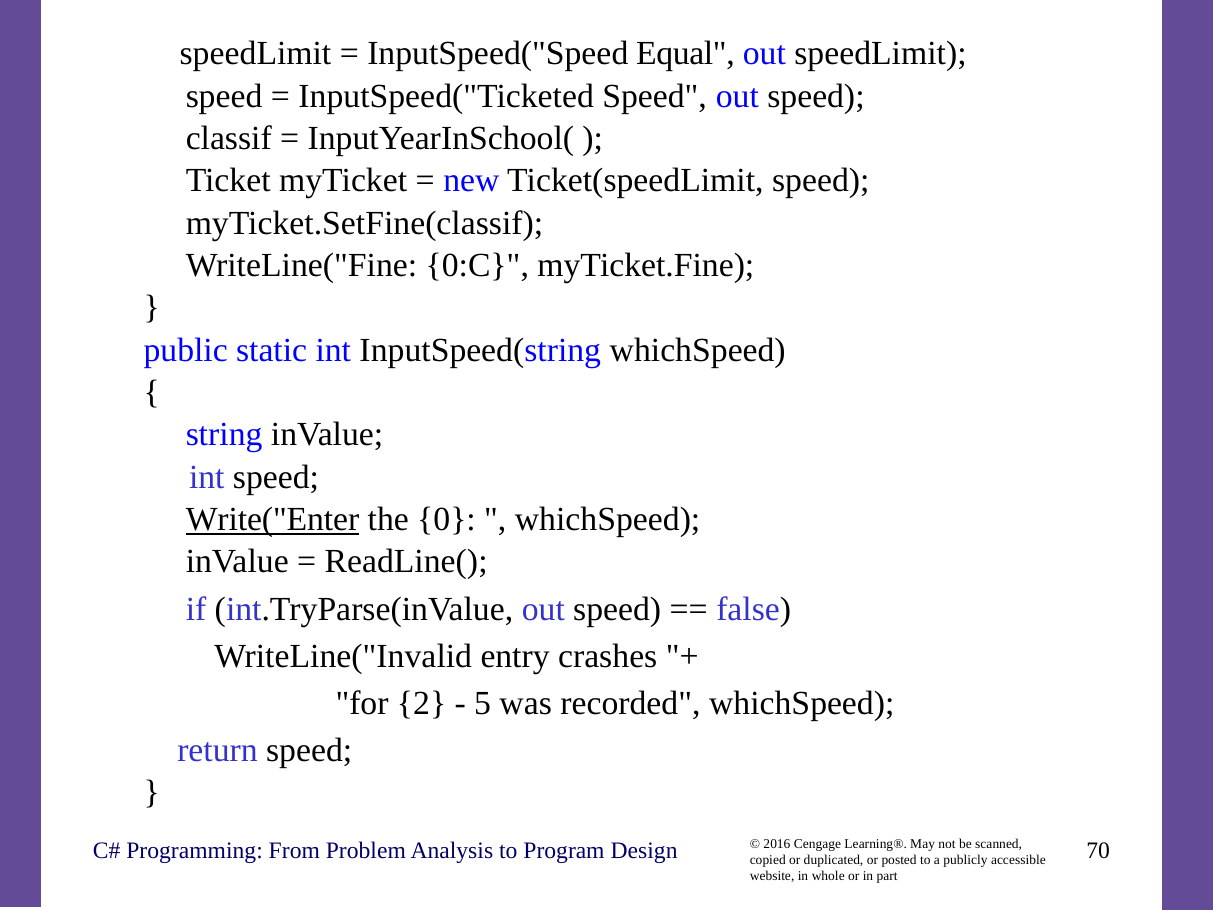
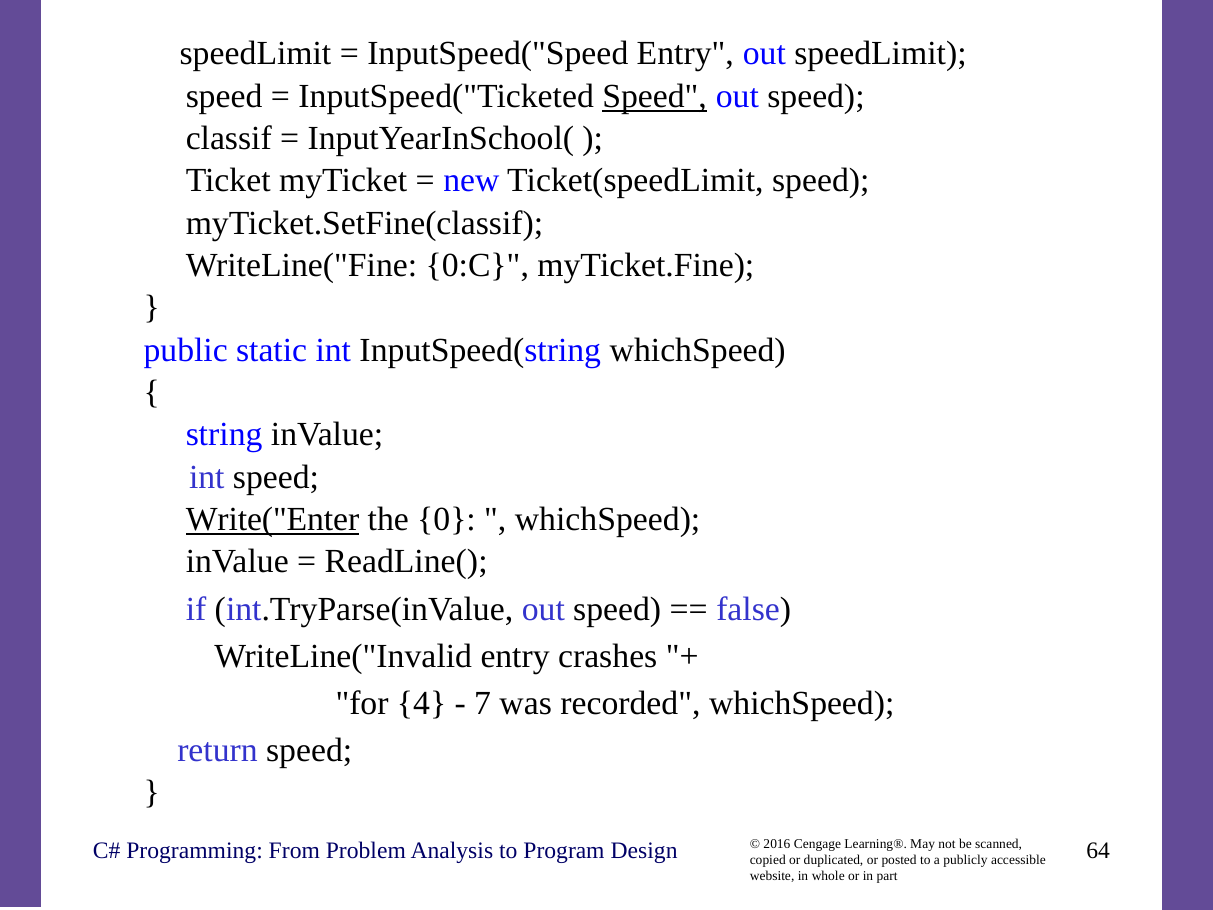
InputSpeed("Speed Equal: Equal -> Entry (685, 54)
Speed underline: none -> present (655, 96)
2: 2 -> 4 (422, 703)
5: 5 -> 7 (483, 703)
70: 70 -> 64 (1098, 851)
